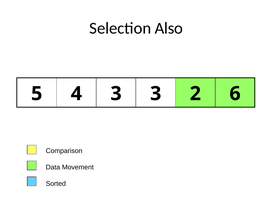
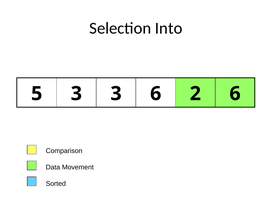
Also: Also -> Into (169, 28)
5 4: 4 -> 3 (76, 94)
3 3: 3 -> 6 (156, 94)
